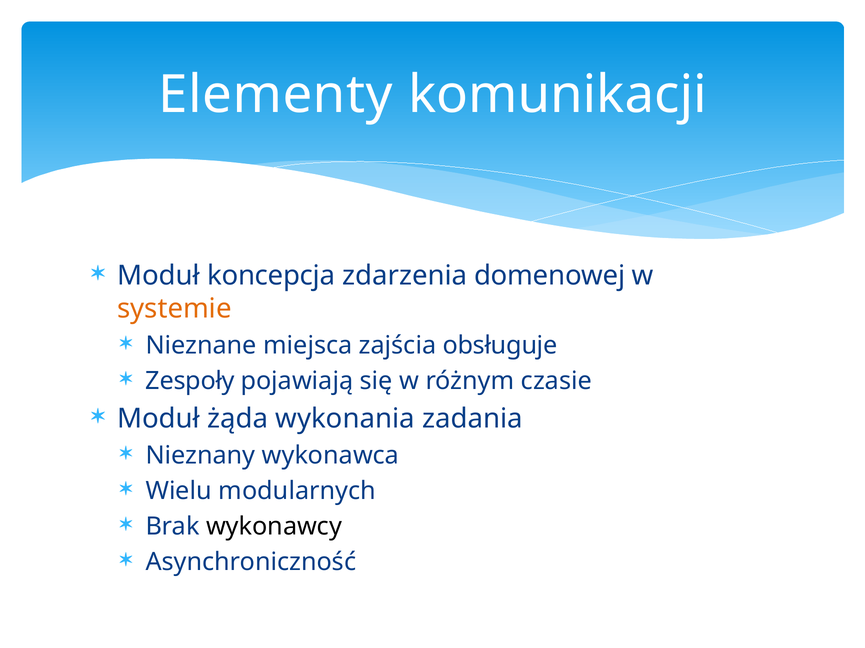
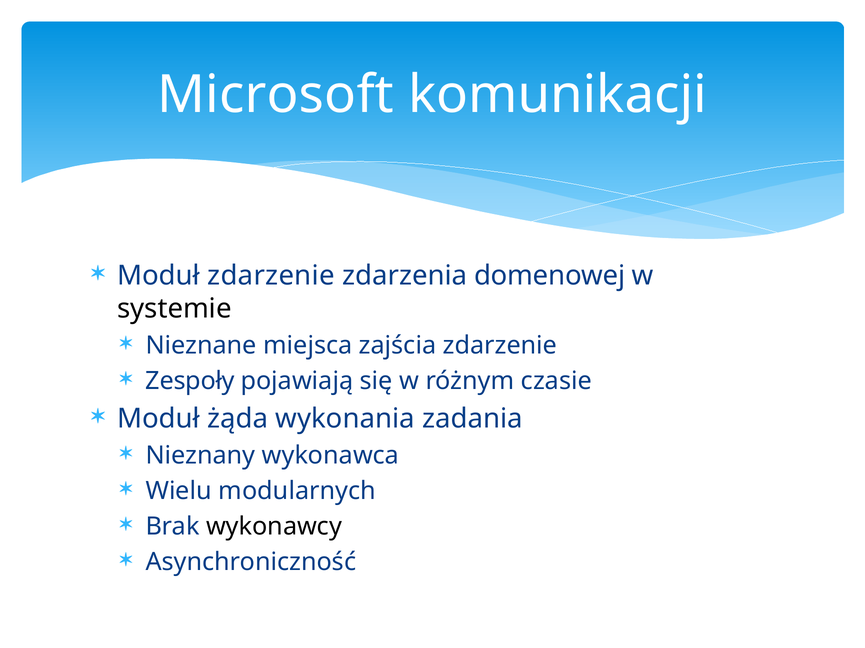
Elementy: Elementy -> Microsoft (276, 95)
Moduł koncepcja: koncepcja -> zdarzenie (271, 276)
systemie colour: orange -> black (174, 309)
zajścia obsługuje: obsługuje -> zdarzenie (500, 346)
